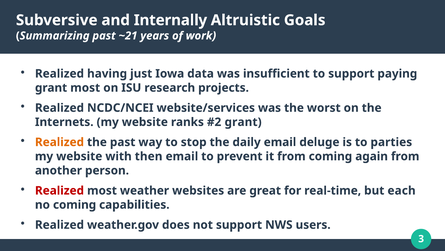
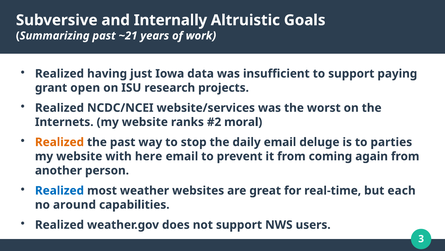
grant most: most -> open (85, 88)
grant: grant -> moral (243, 122)
then: then -> here (149, 156)
Realized colour: red -> blue (59, 190)
no coming: coming -> around (74, 204)
